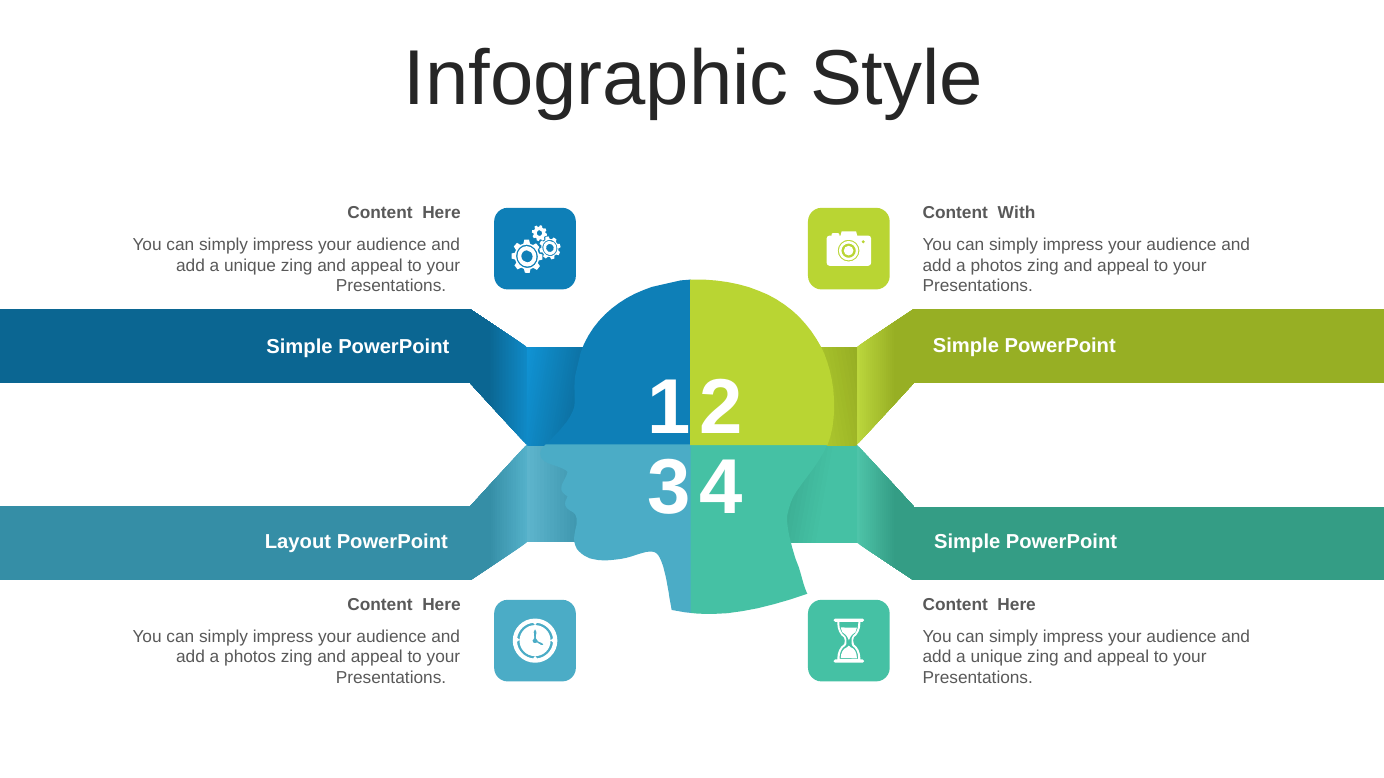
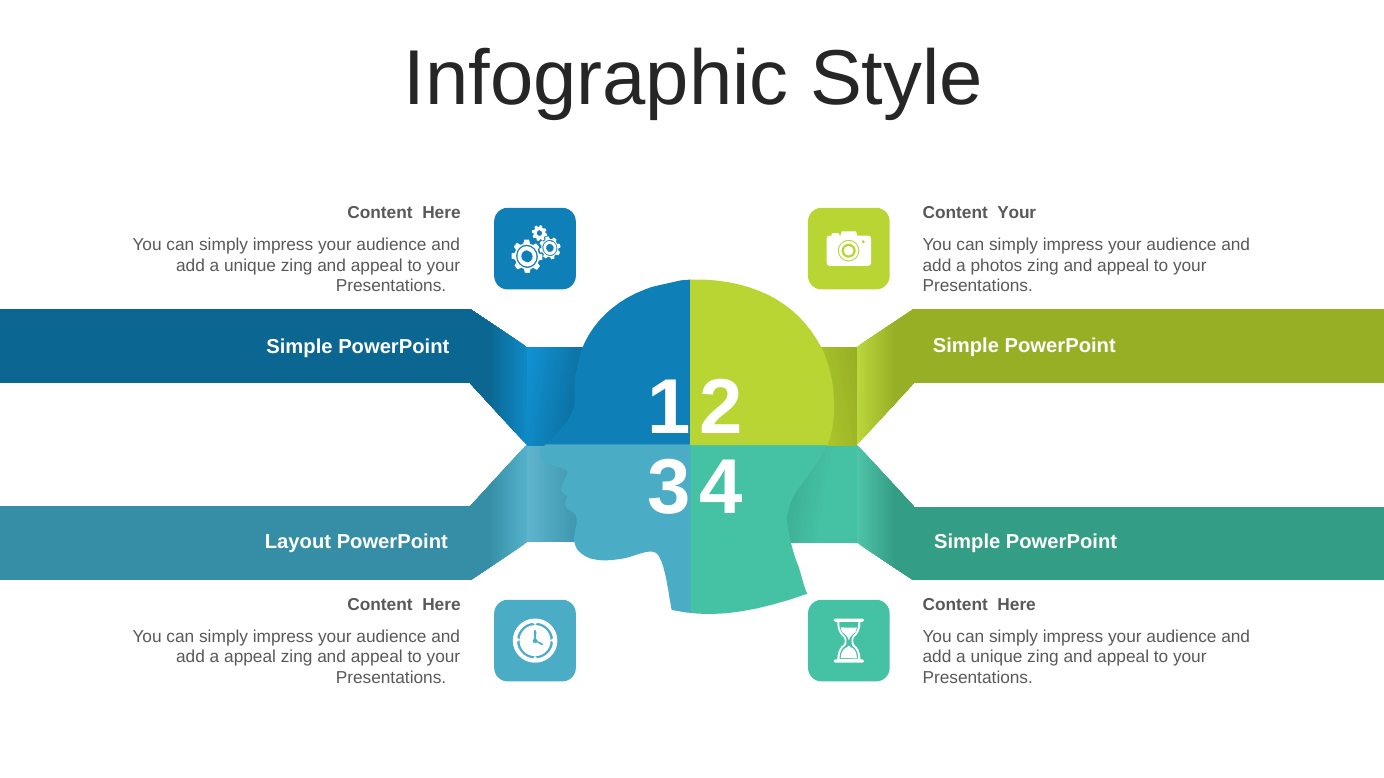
Content With: With -> Your (1017, 213)
photos: photos -> appeal (250, 658)
